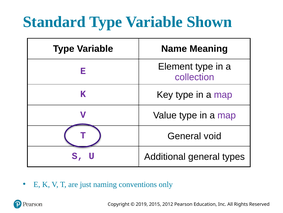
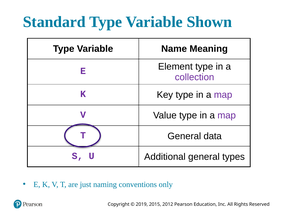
void: void -> data (213, 136)
